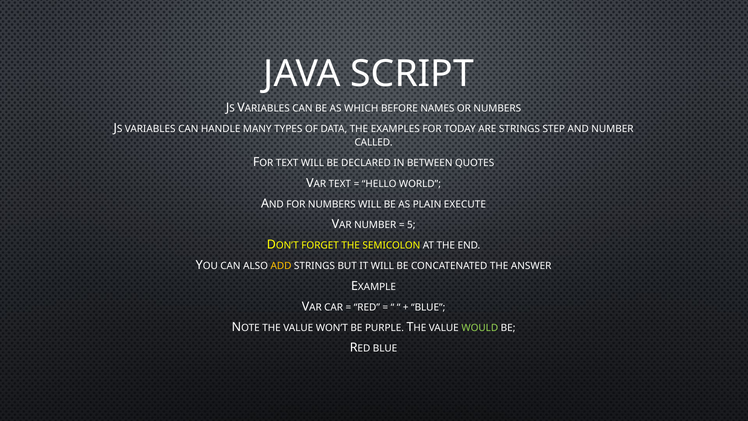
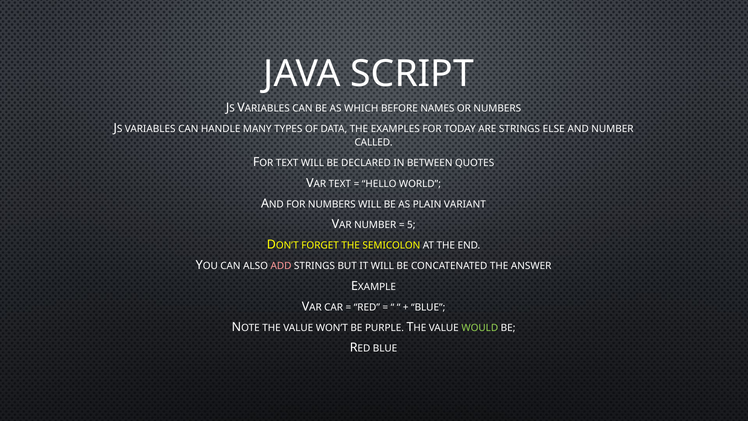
STEP: STEP -> ELSE (554, 129)
EXECUTE: EXECUTE -> VARIANT (465, 204)
ADD colour: yellow -> pink (281, 266)
